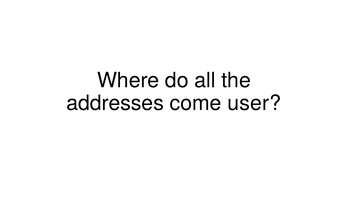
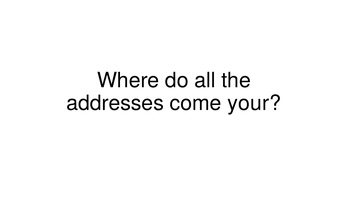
user: user -> your (254, 103)
